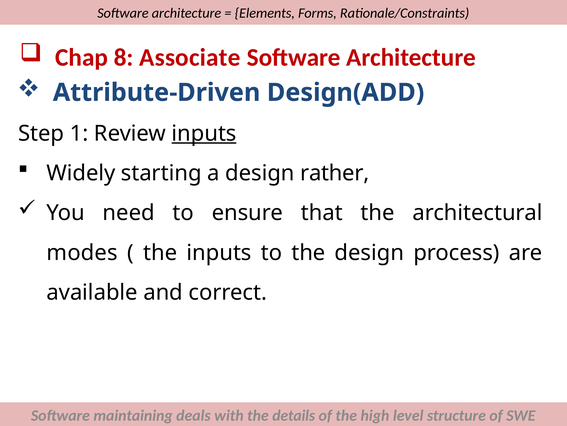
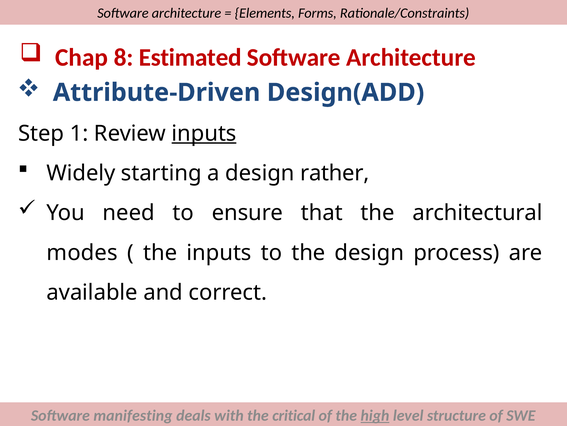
Associate: Associate -> Estimated (190, 57)
maintaining: maintaining -> manifesting (133, 415)
details: details -> critical (294, 415)
high underline: none -> present (375, 415)
